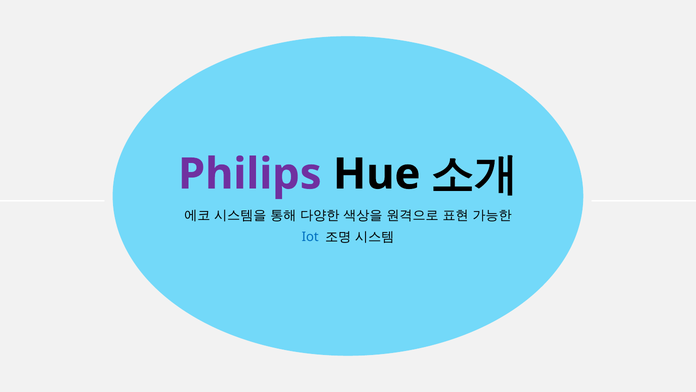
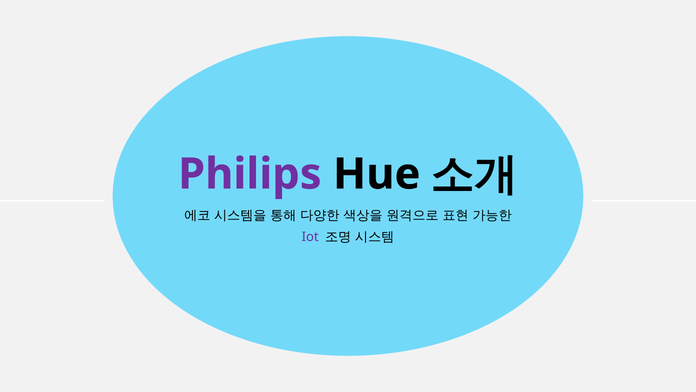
Iot colour: blue -> purple (310, 237)
